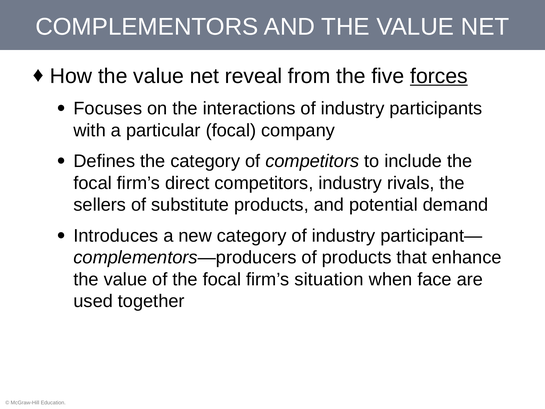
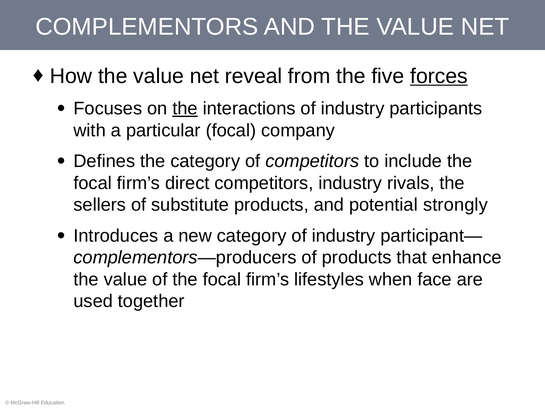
the underline: none -> present (185, 108)
demand: demand -> strongly (456, 205)
situation: situation -> lifestyles (329, 279)
